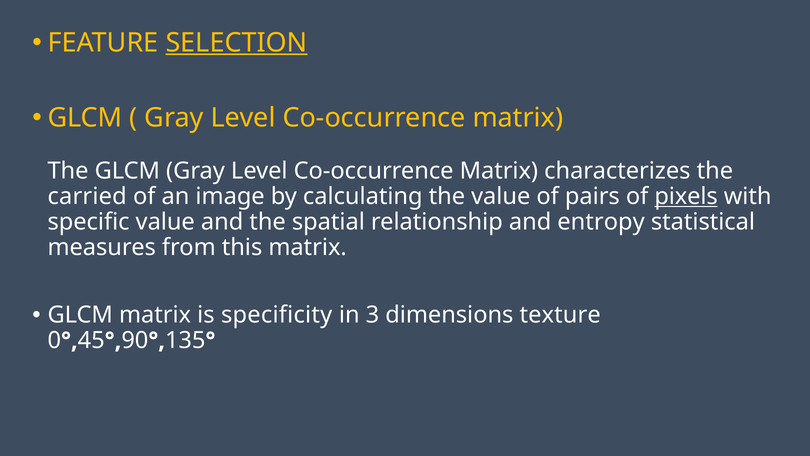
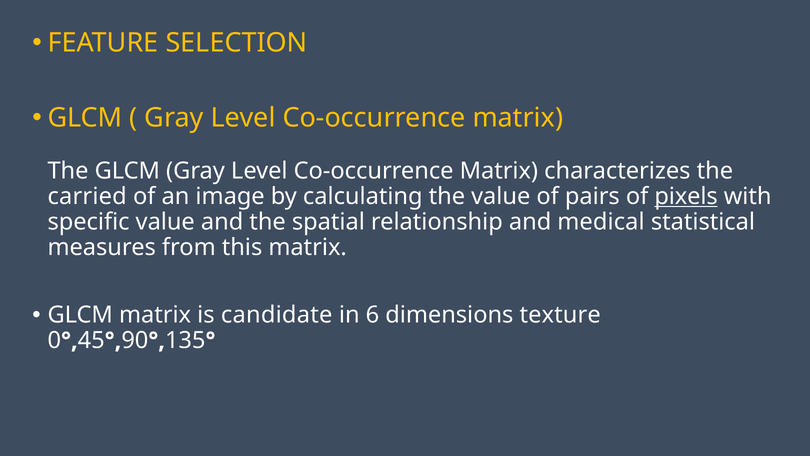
SELECTION underline: present -> none (236, 43)
entropy: entropy -> medical (601, 222)
specificity: specificity -> candidate (277, 315)
3: 3 -> 6 (372, 315)
